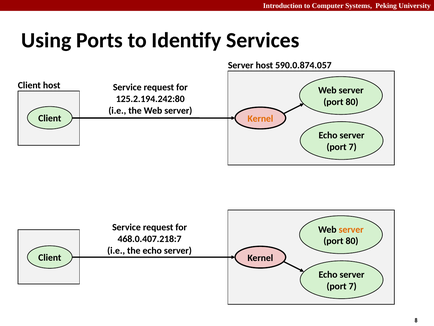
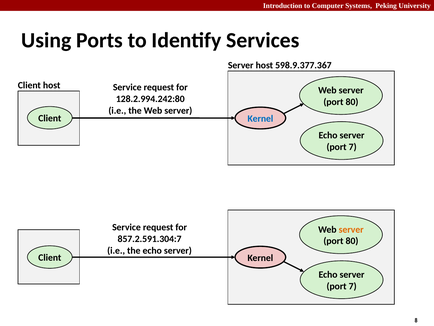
590.0.874.057: 590.0.874.057 -> 598.9.377.367 (303, 65)
125.2.194.242:80: 125.2.194.242:80 -> 128.2.994.242:80 (150, 99)
Kernel colour: orange -> blue (260, 118)
468.0.407.218:7: 468.0.407.218:7 -> 857.2.591.304:7 (150, 239)
